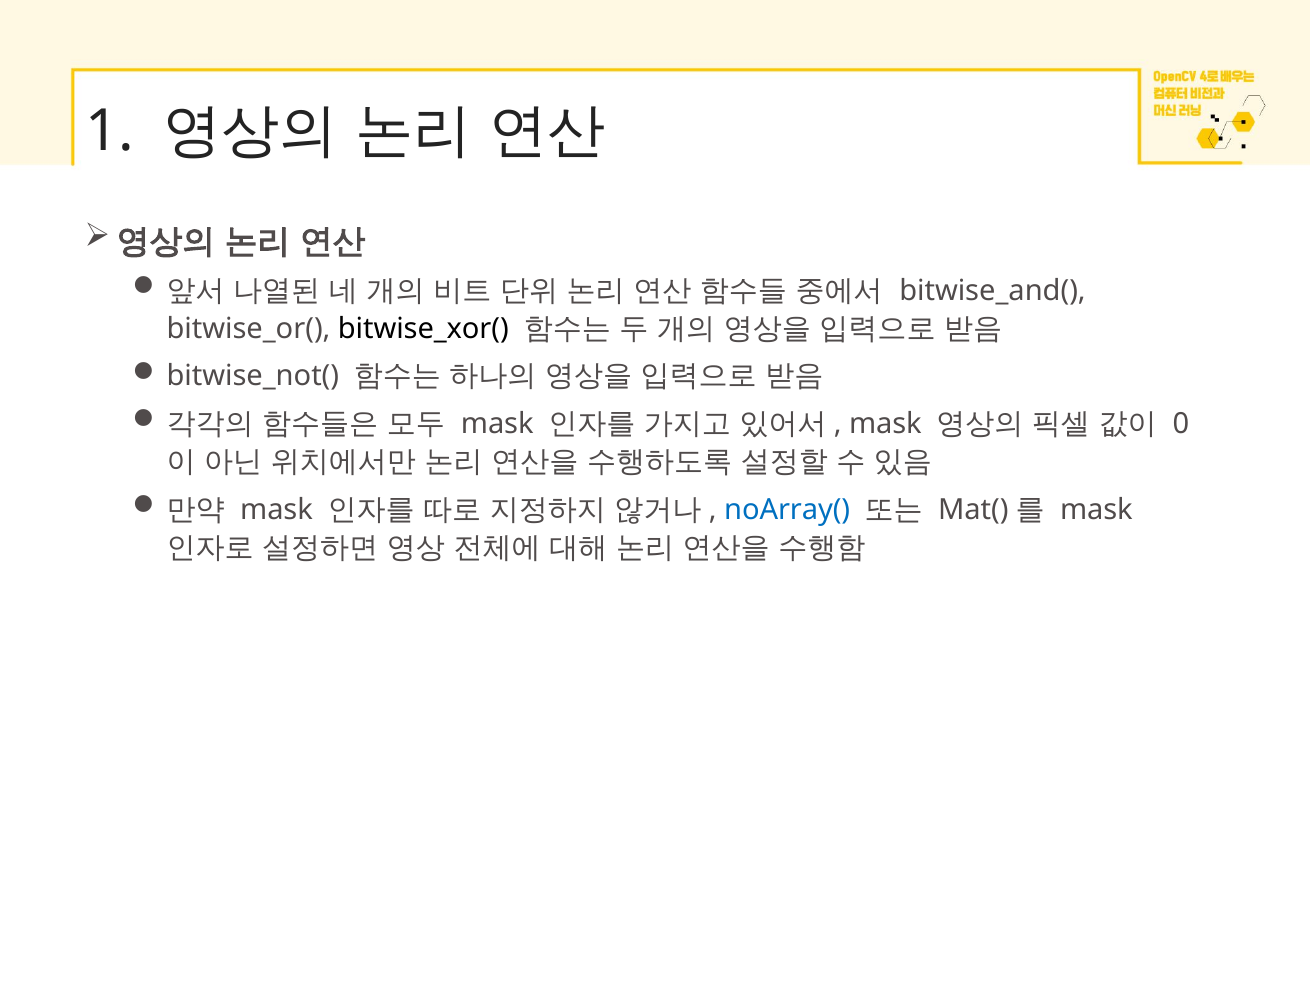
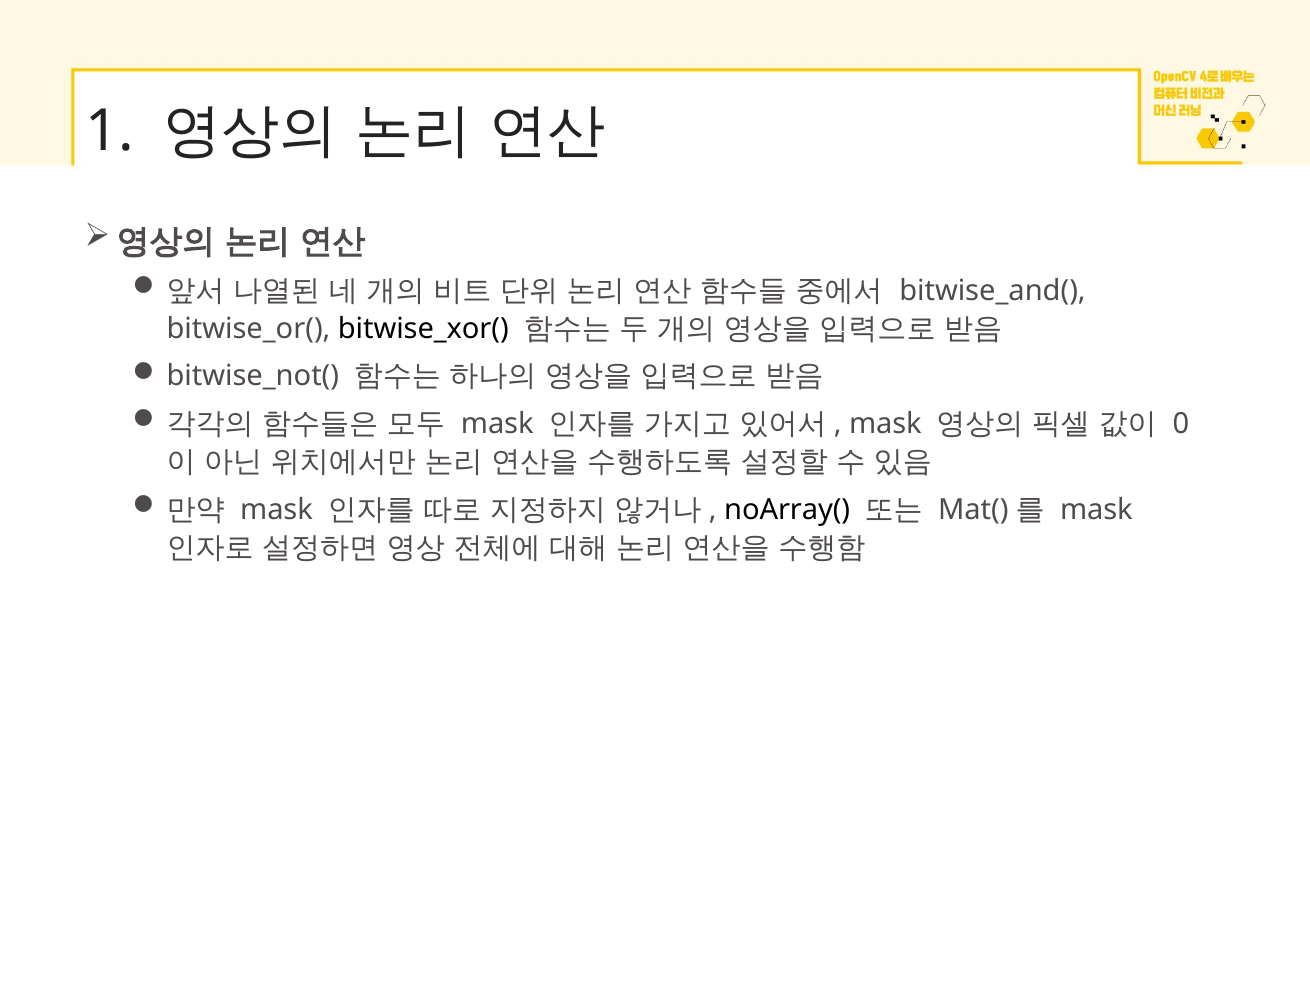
noArray( colour: blue -> black (787, 510)
